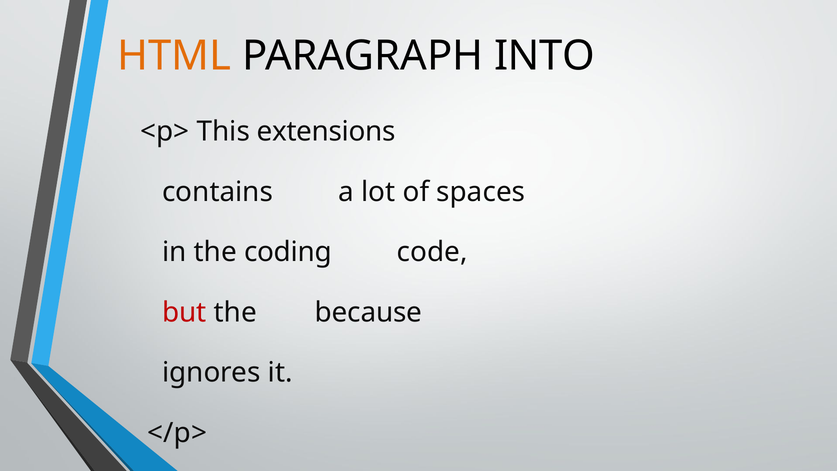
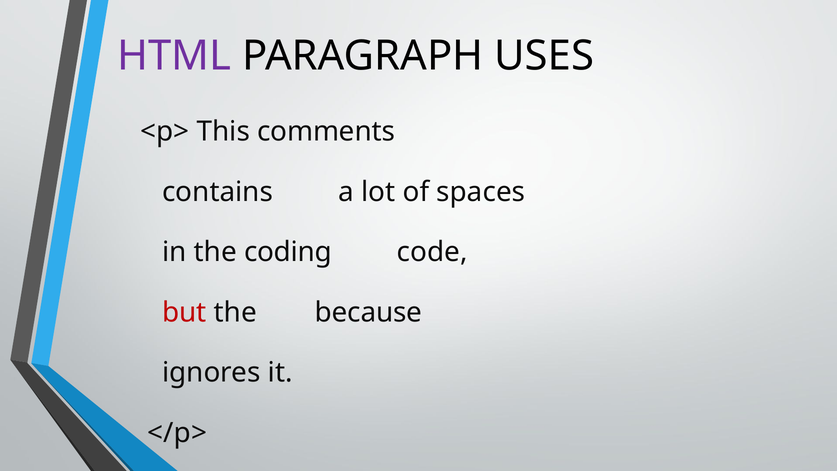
HTML colour: orange -> purple (174, 56)
INTO: INTO -> USES (544, 56)
extensions: extensions -> comments (326, 132)
